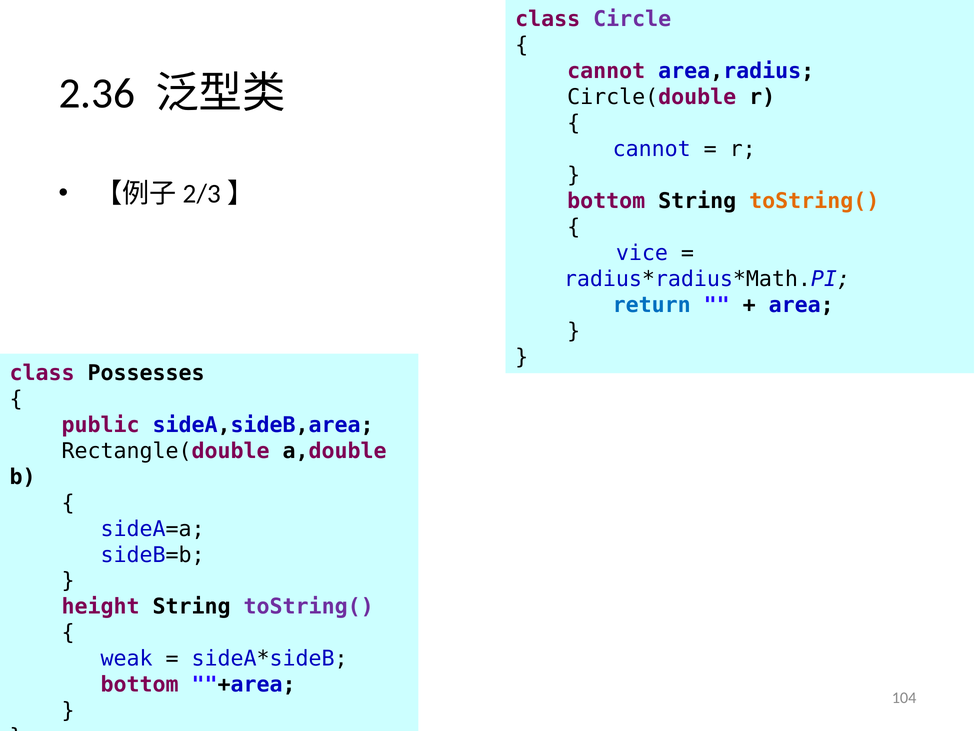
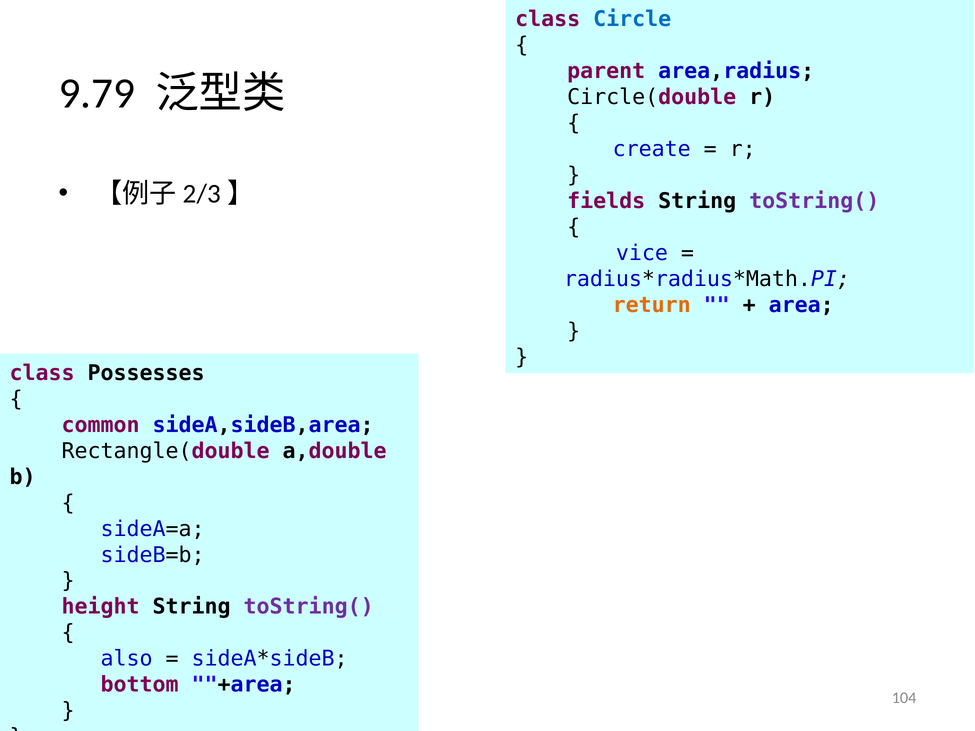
Circle colour: purple -> blue (632, 19)
cannot: cannot -> parent (606, 71)
2.36: 2.36 -> 9.79 (97, 93)
cannot: cannot -> create (652, 149)
bottom: bottom -> fields (606, 201)
toString( colour: orange -> purple (814, 201)
return colour: blue -> orange (652, 305)
public: public -> common (101, 425)
weak: weak -> also (127, 659)
